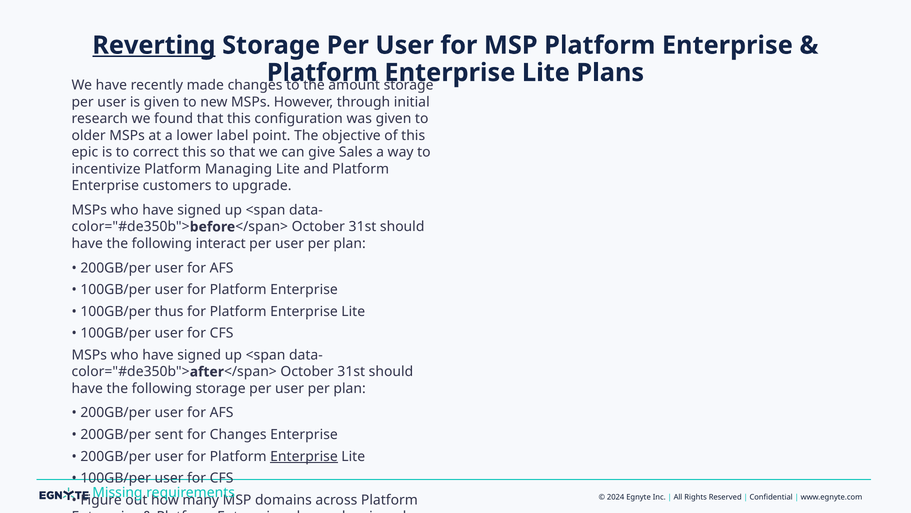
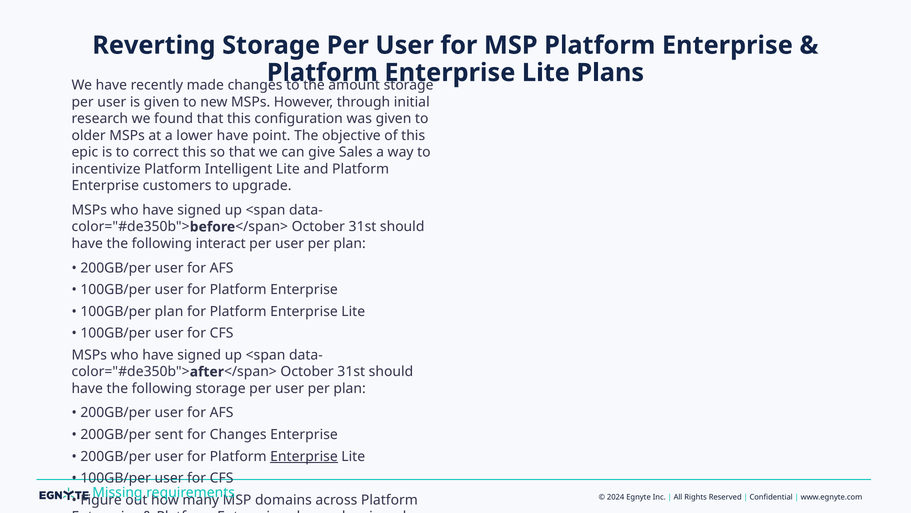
Reverting underline: present -> none (154, 45)
lower label: label -> have (233, 135)
Managing: Managing -> Intelligent (239, 169)
100GB/per thus: thus -> plan (169, 311)
